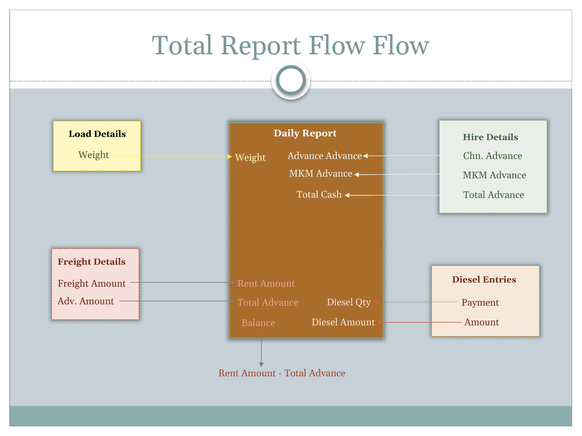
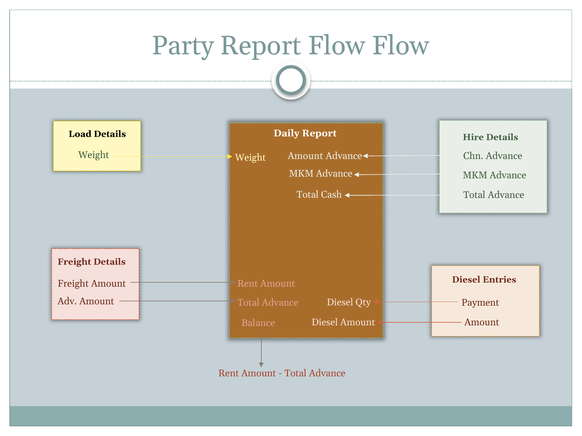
Total: Total -> Party (183, 46)
Advance: Advance -> Amount (305, 156)
